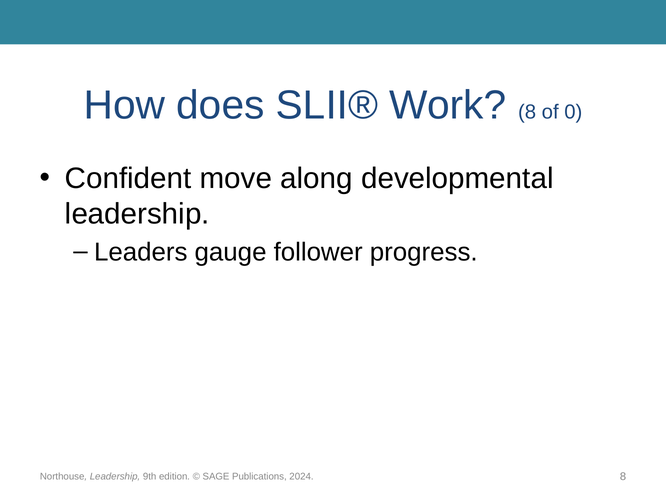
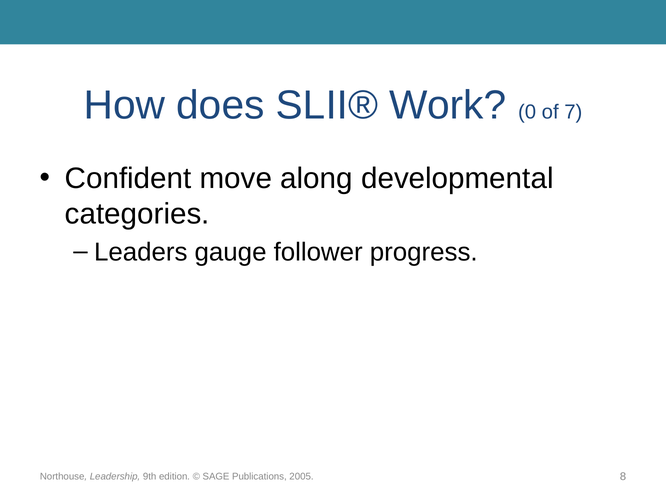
Work 8: 8 -> 0 (527, 112)
0: 0 -> 7 (573, 112)
leadership: leadership -> categories (137, 214)
2024: 2024 -> 2005 (301, 477)
